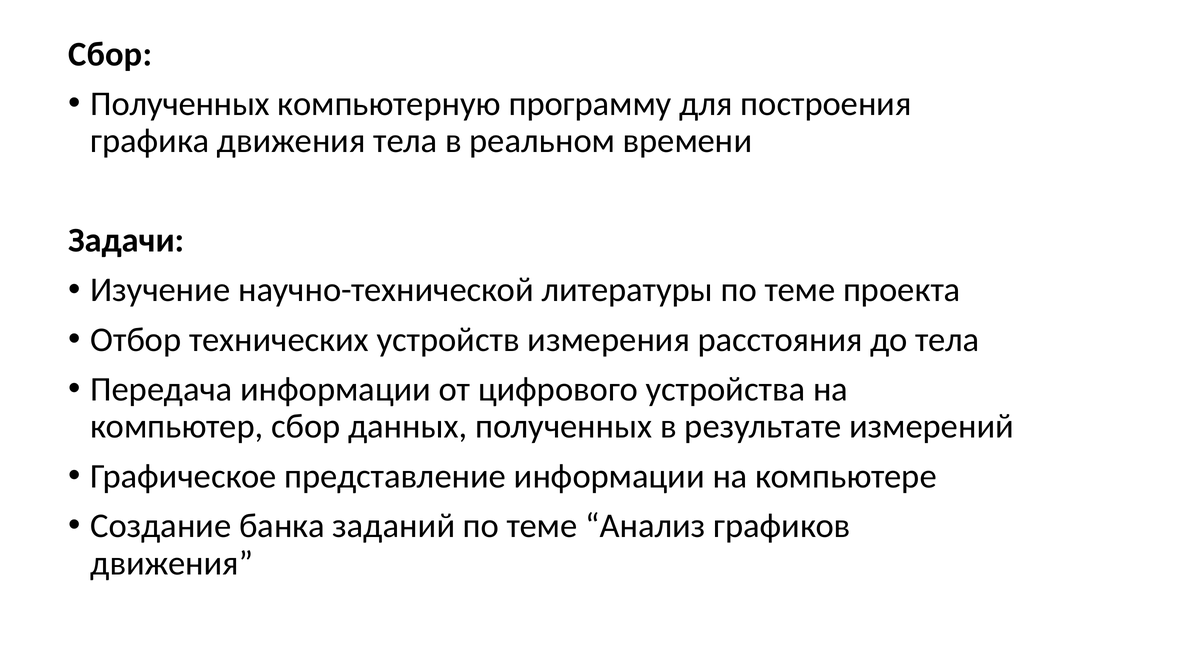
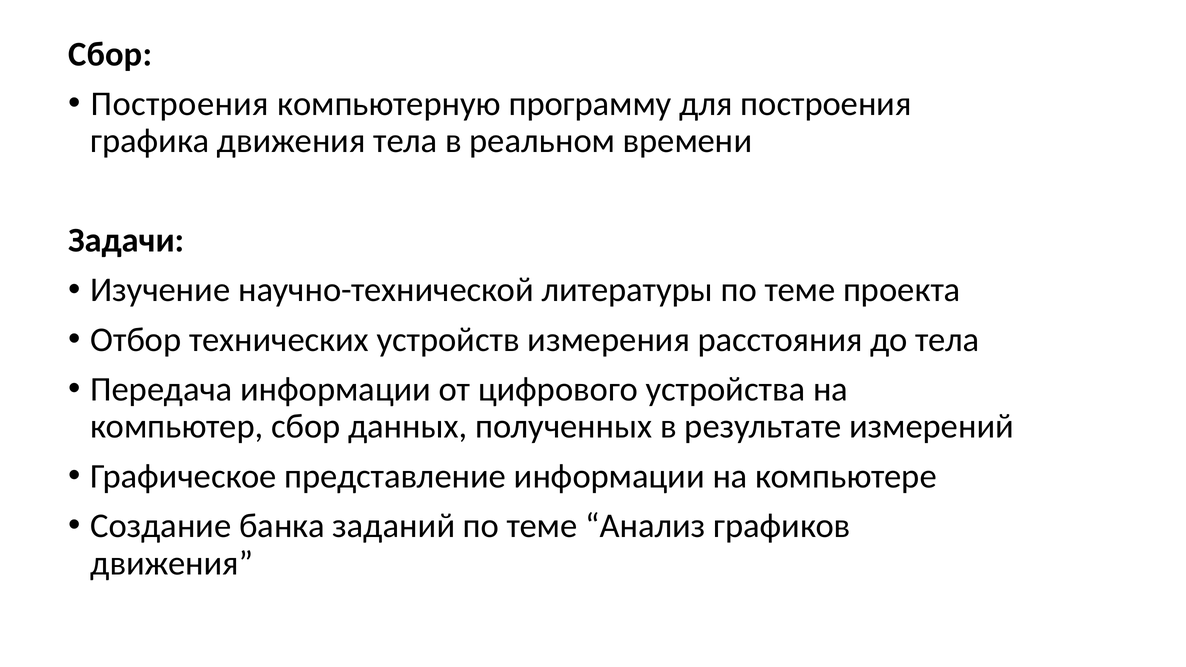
Полученных: Полученных -> Построения (180, 104)
